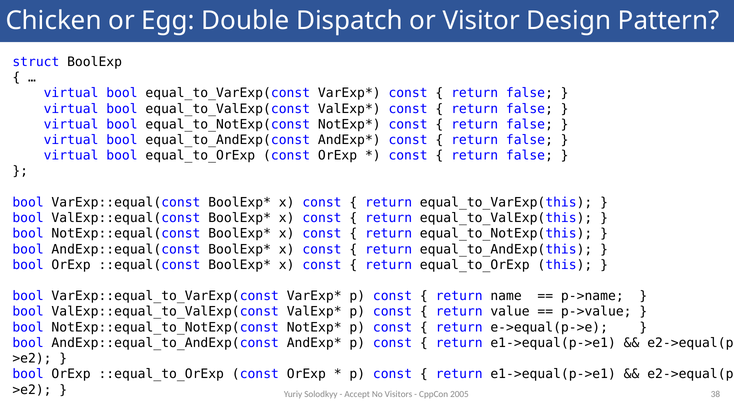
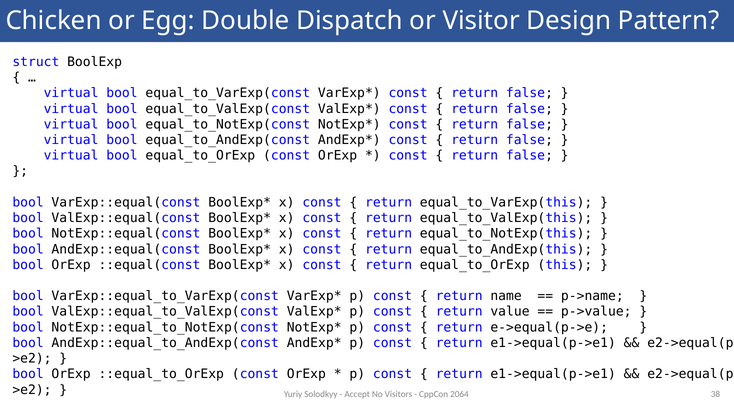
2005: 2005 -> 2064 (459, 394)
